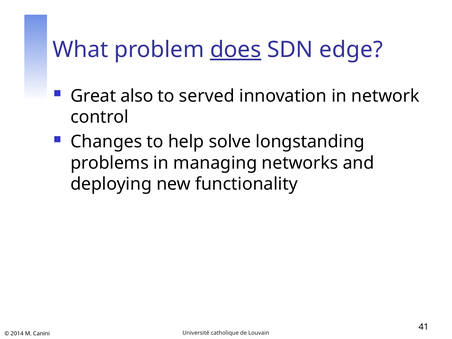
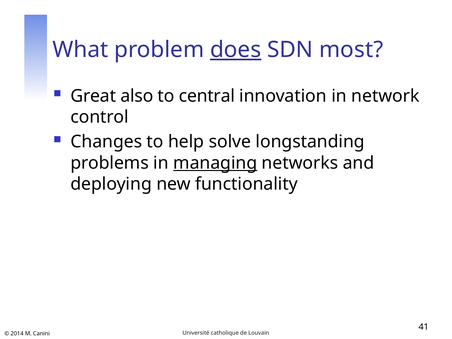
edge: edge -> most (351, 50)
served: served -> central (207, 96)
managing underline: none -> present (215, 163)
